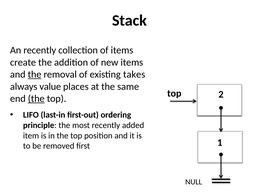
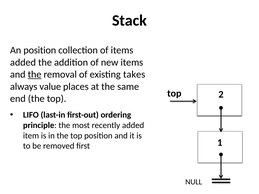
An recently: recently -> position (40, 50)
create: create -> added (23, 62)
the underline: present -> none (36, 99)
